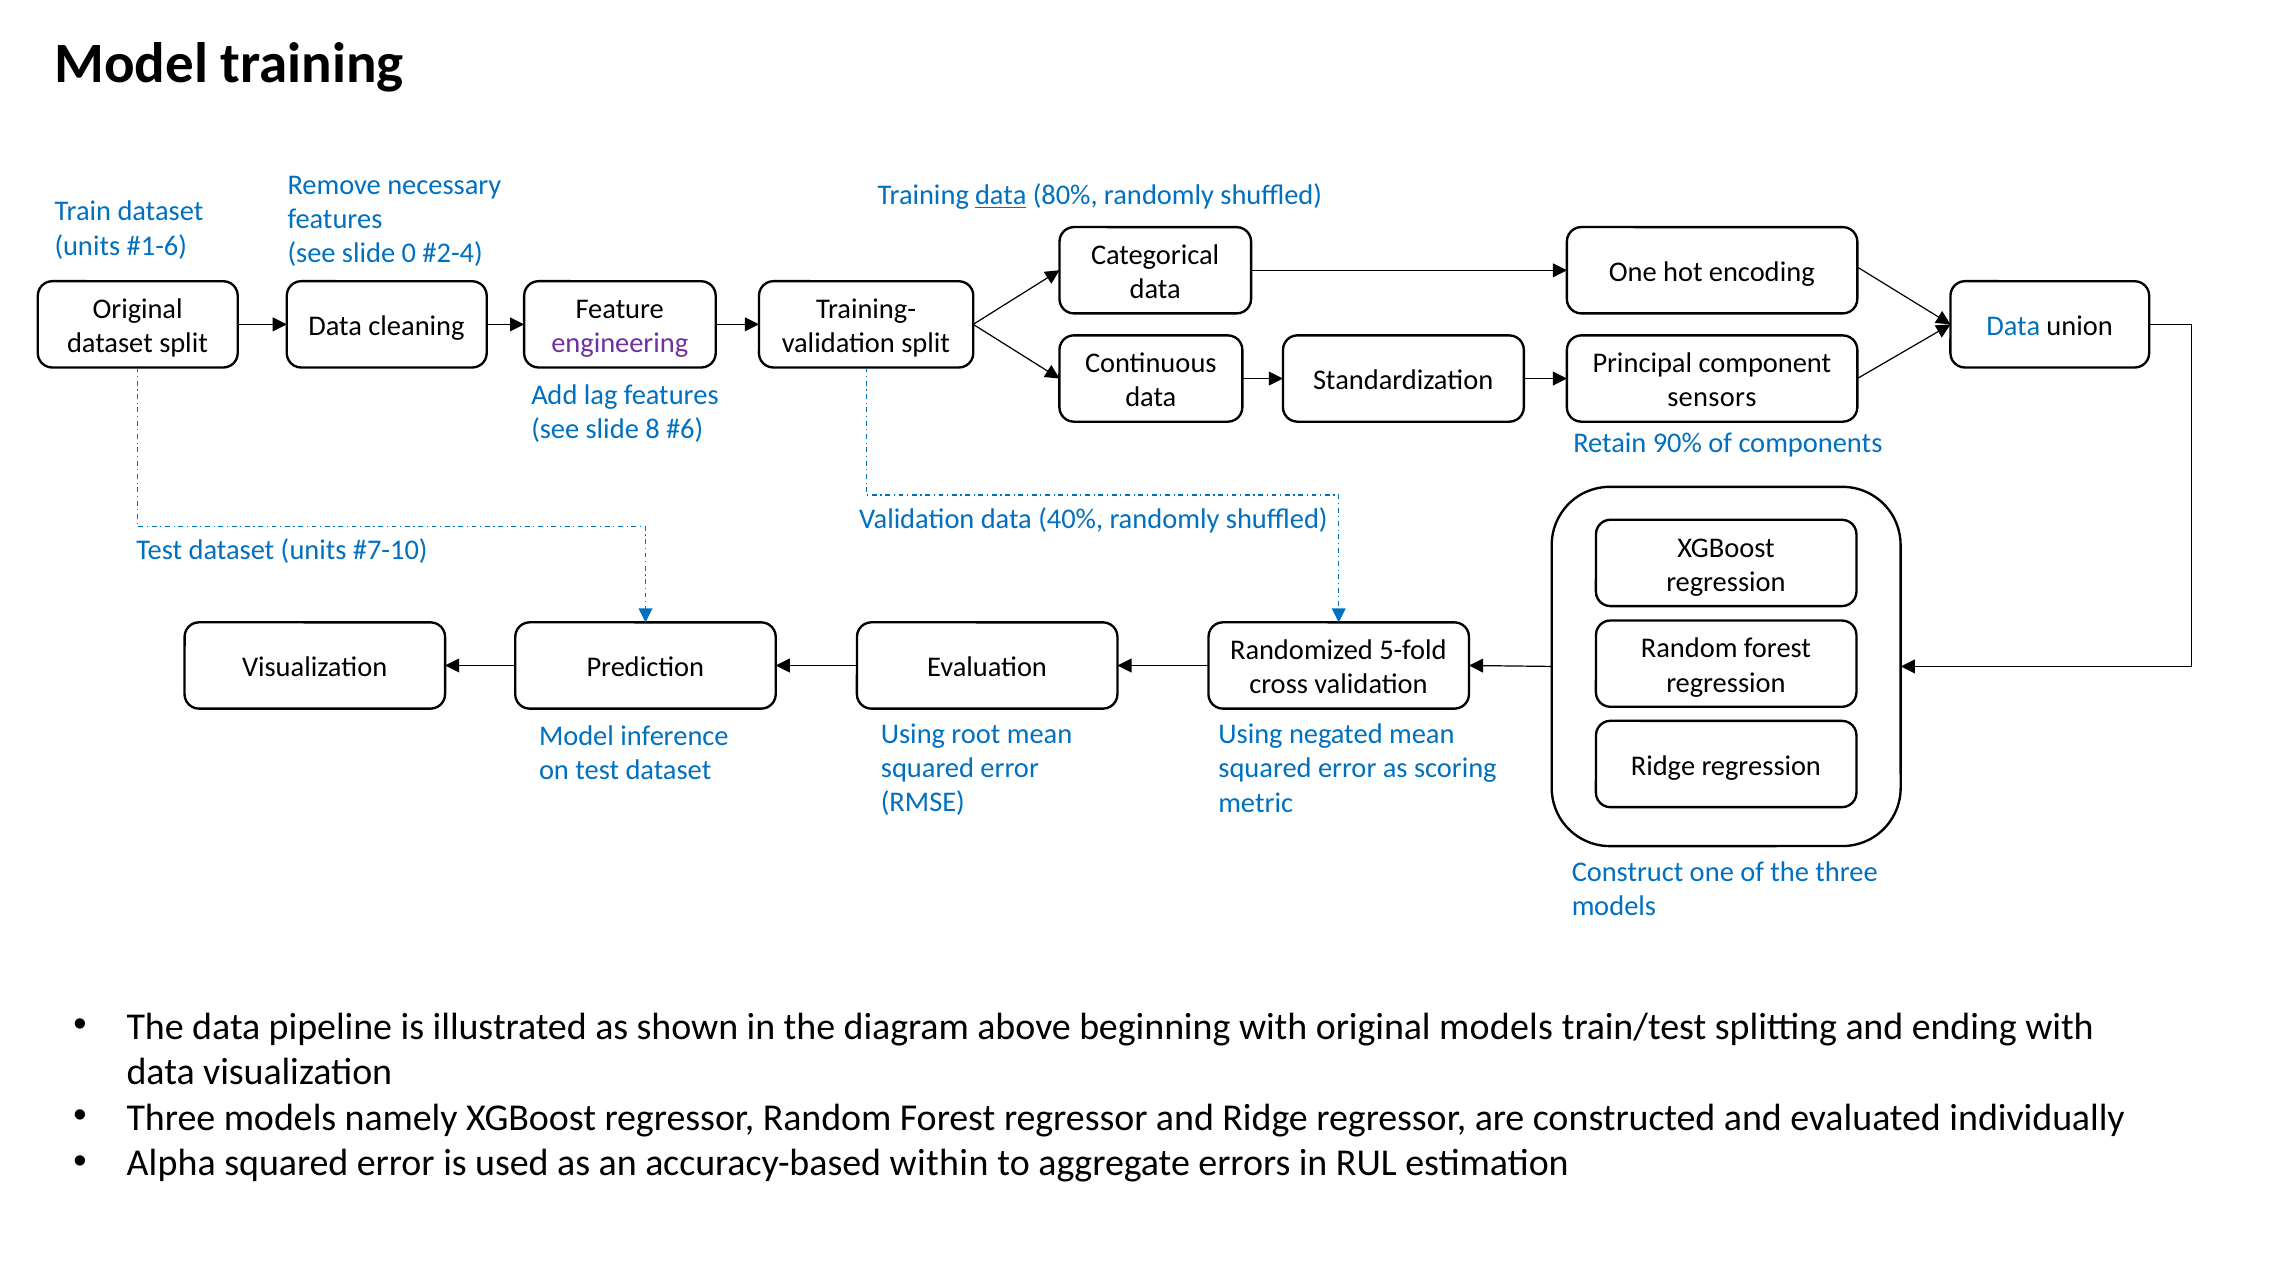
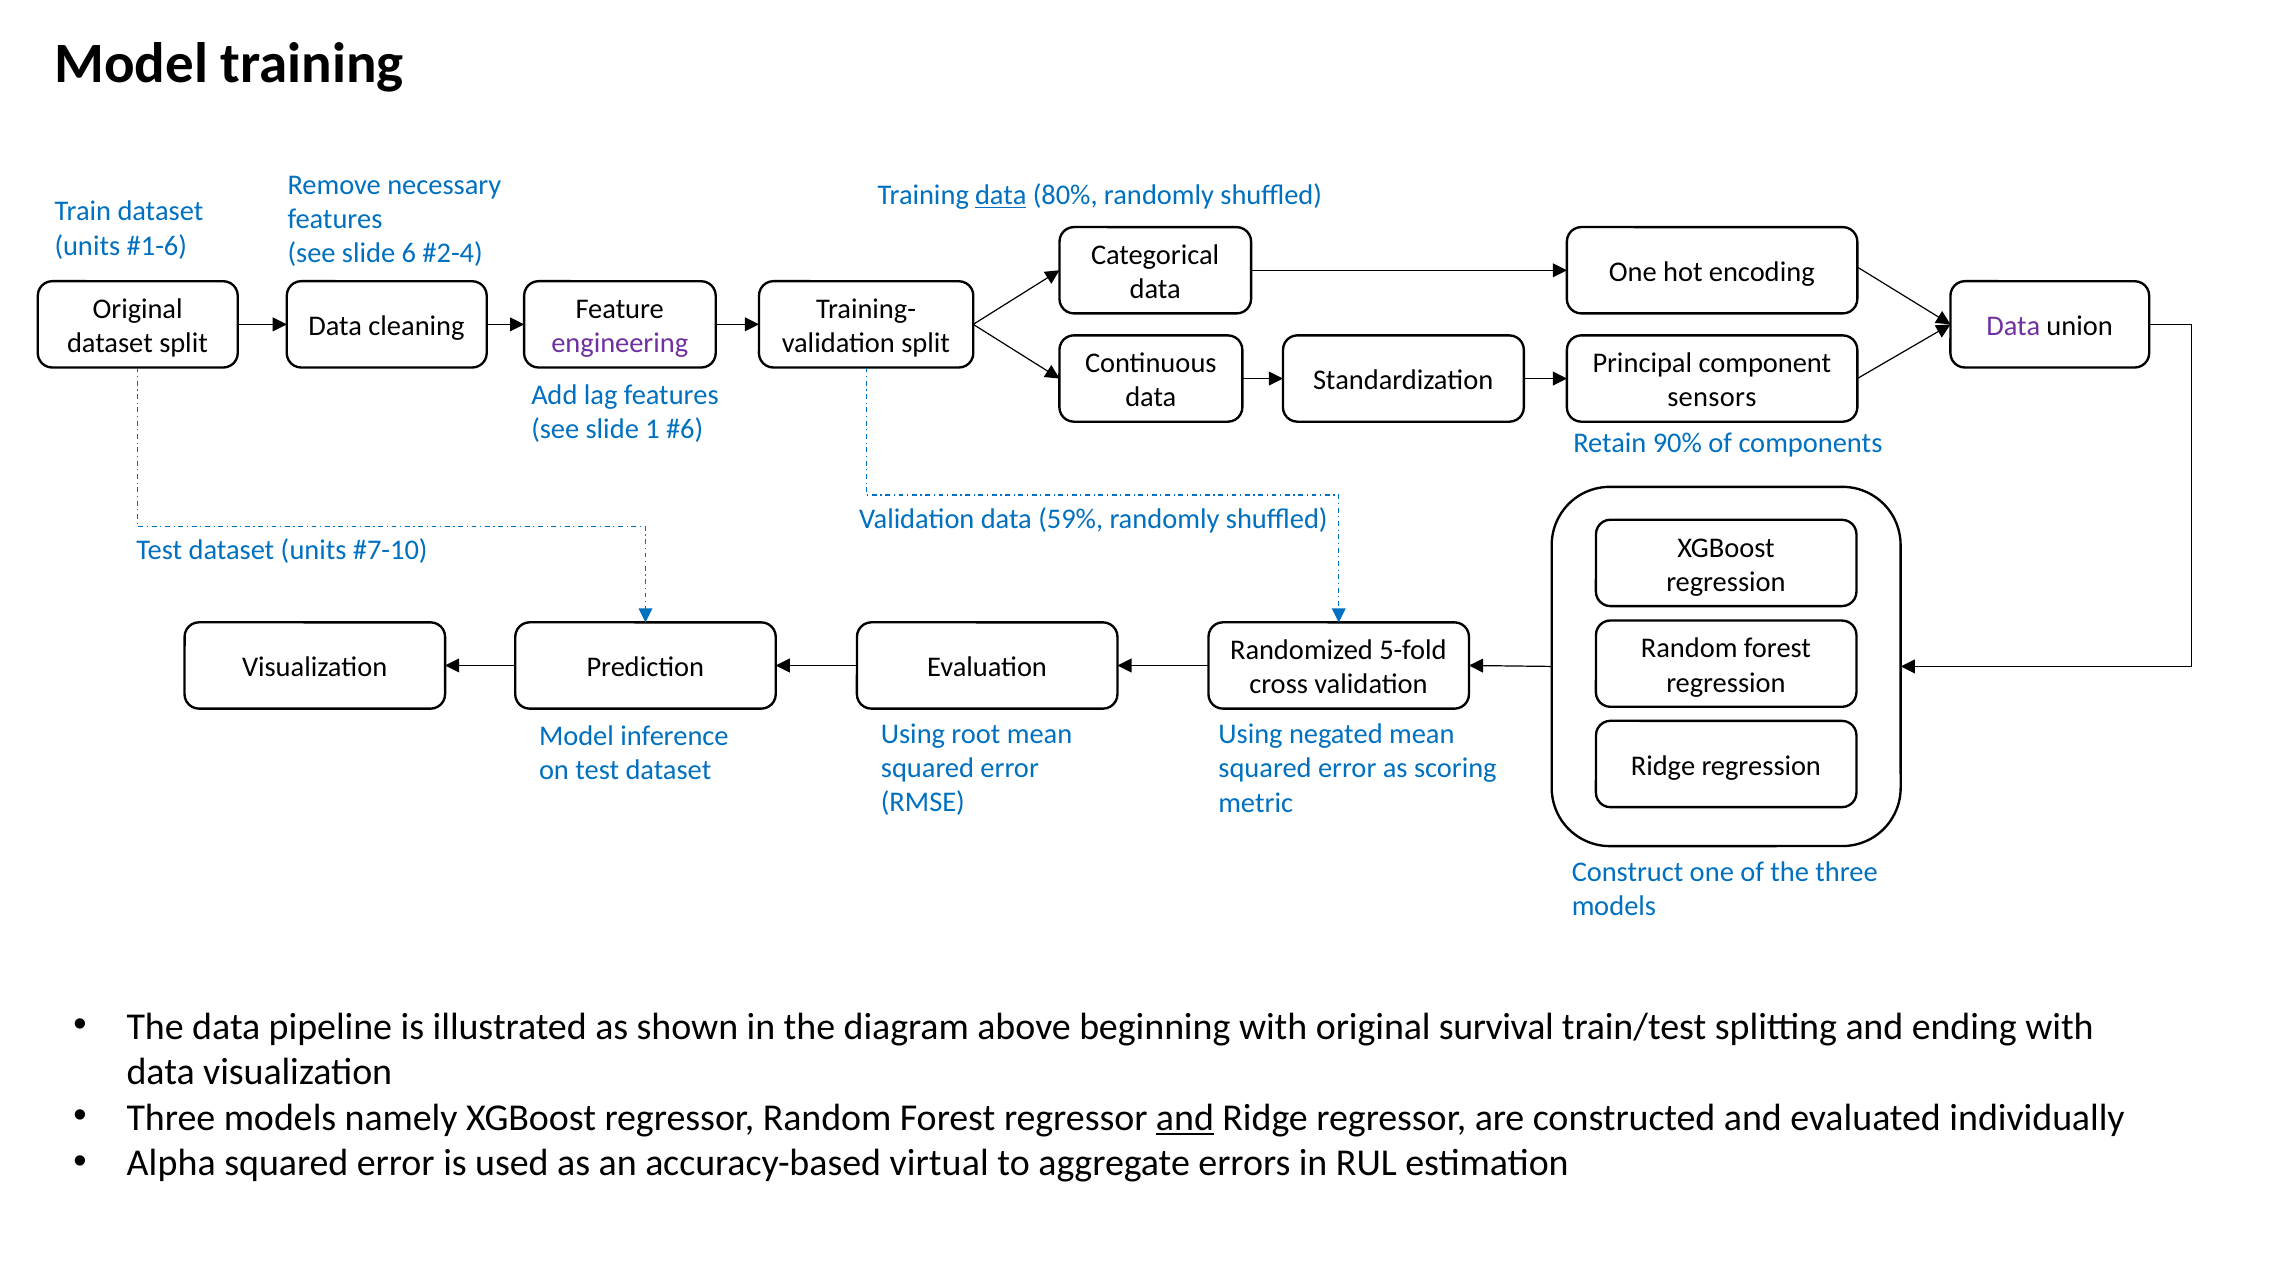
0: 0 -> 6 (409, 254)
Data colour: blue -> purple (2013, 326)
8: 8 -> 1 (653, 429)
40%: 40% -> 59% (1071, 519)
original models: models -> survival (1496, 1026)
and underline: none -> present (1185, 1118)
within: within -> virtual (939, 1163)
